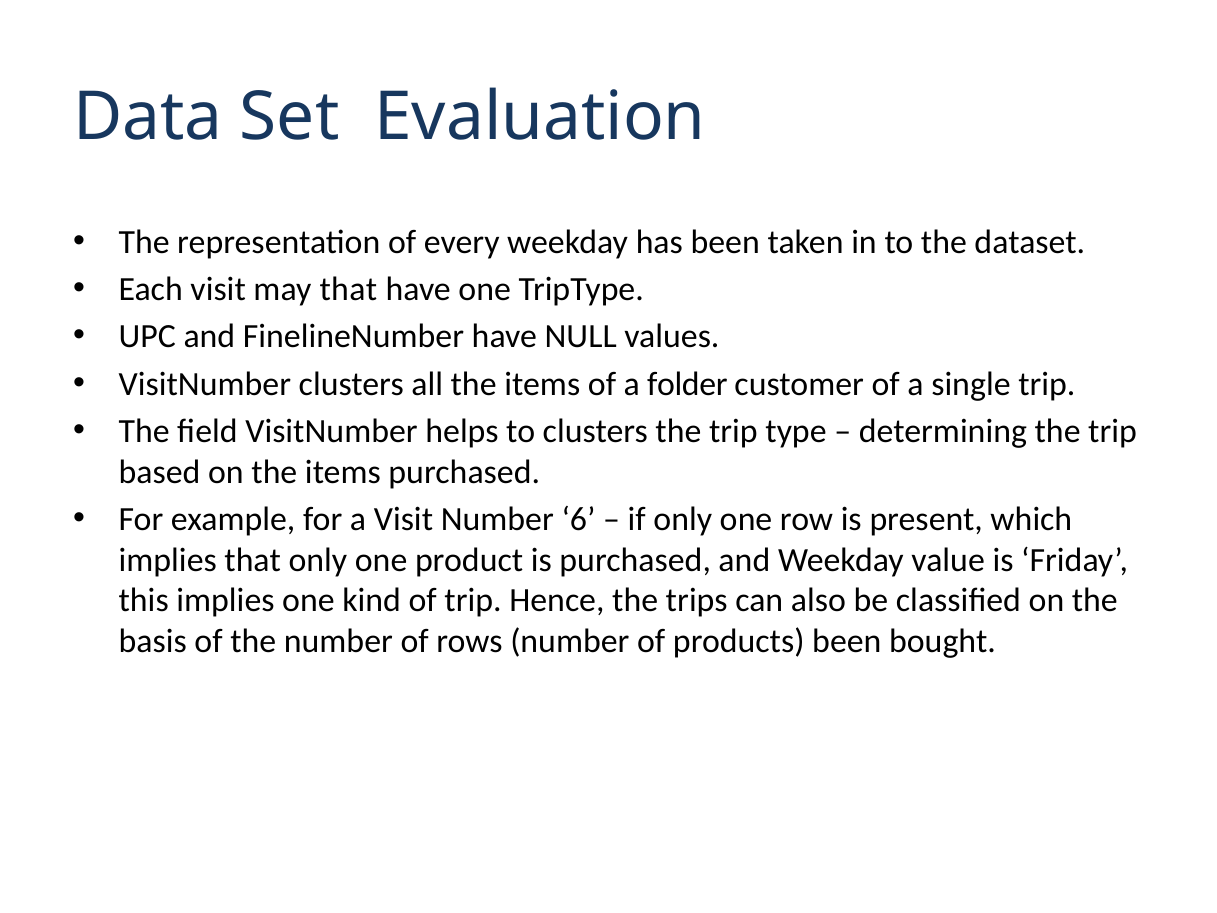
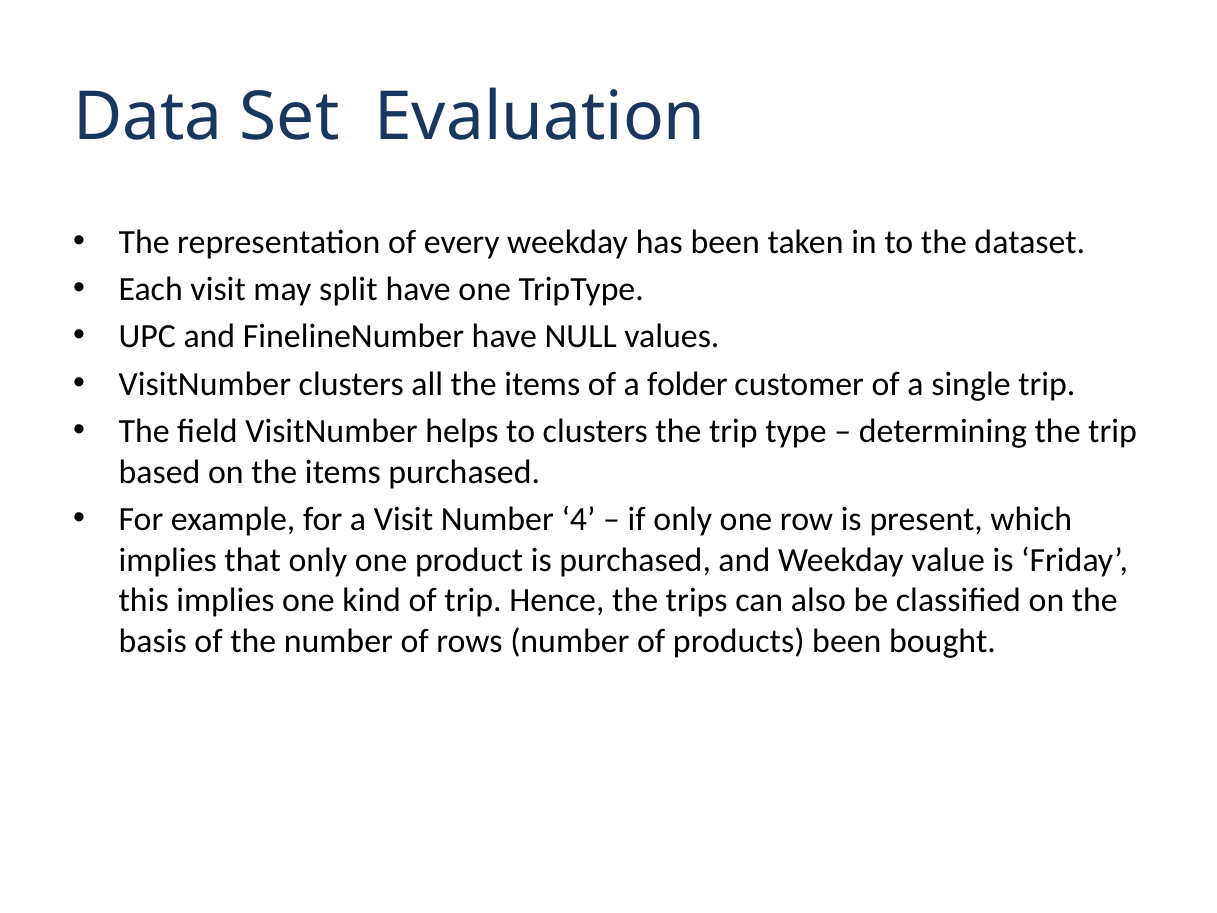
may that: that -> split (348, 289)
6: 6 -> 4 (579, 519)
